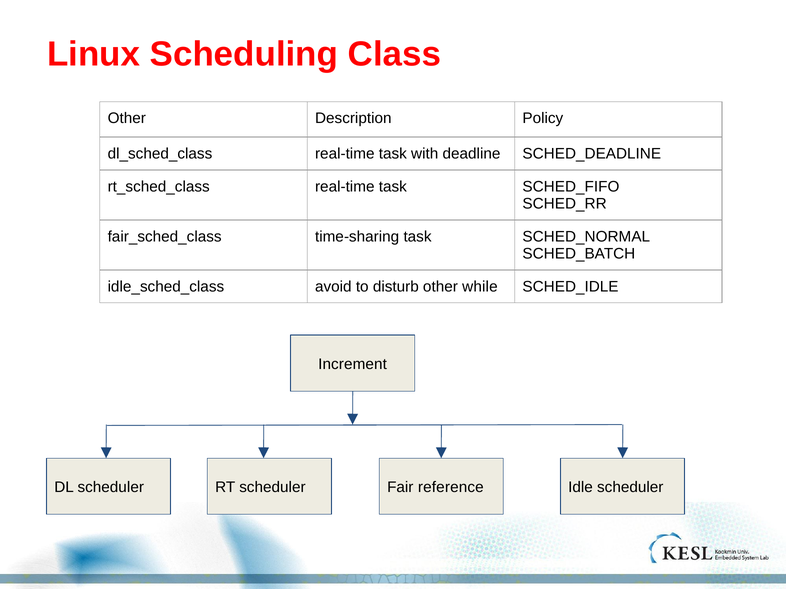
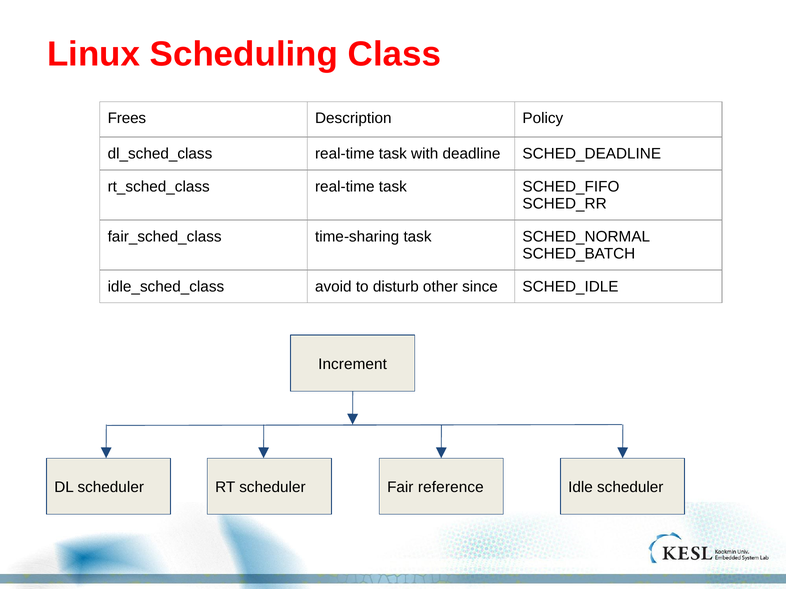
Other: Other -> Frees (127, 118)
while: while -> since (480, 287)
